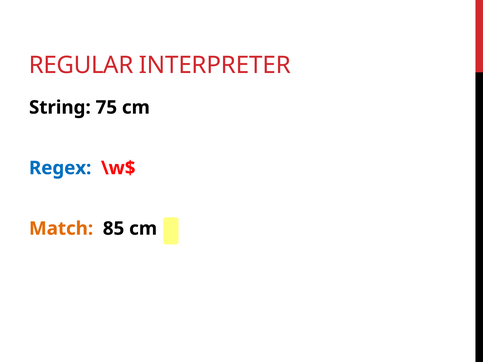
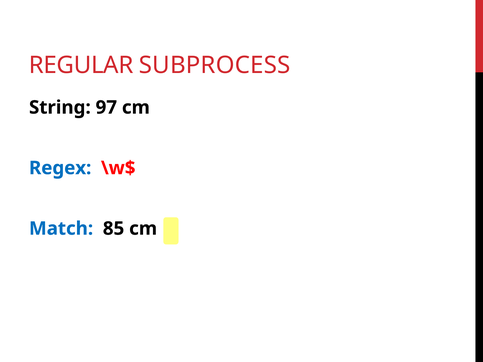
INTERPRETER: INTERPRETER -> SUBPROCESS (215, 65)
75: 75 -> 97 (106, 108)
Match colour: orange -> blue (61, 229)
